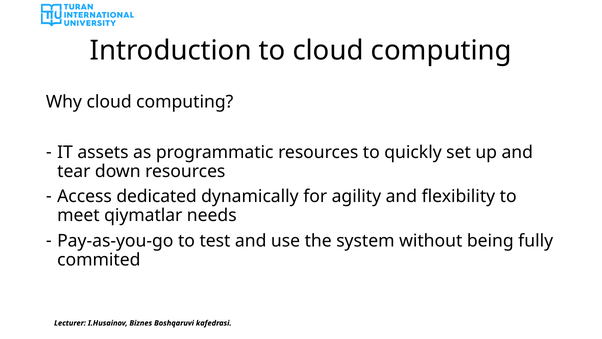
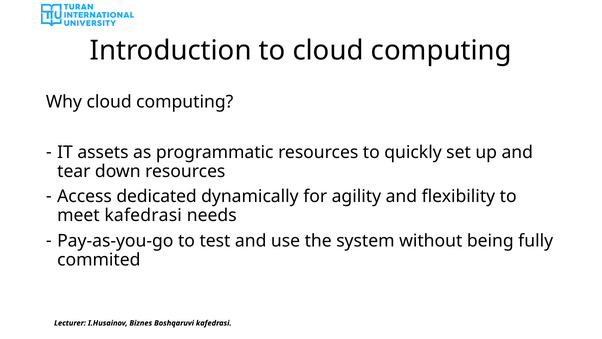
meet qiymatlar: qiymatlar -> kafedrasi (143, 215)
